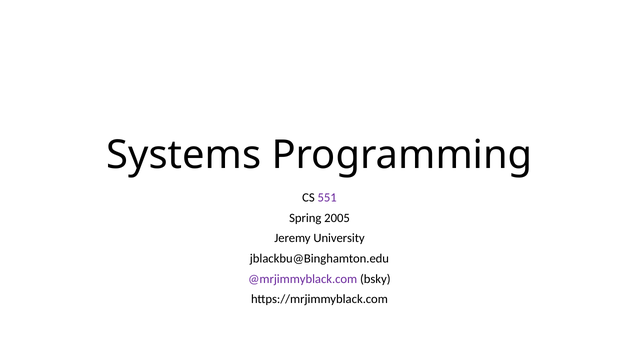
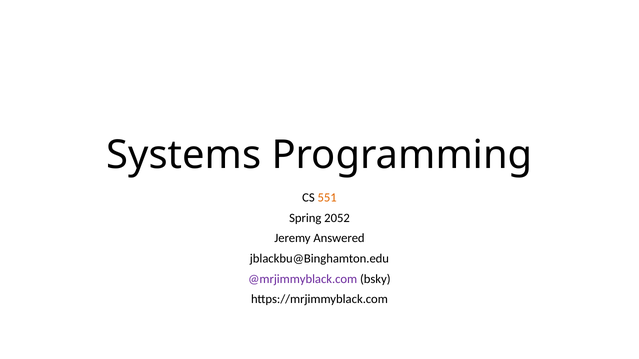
551 colour: purple -> orange (327, 198)
2005: 2005 -> 2052 (337, 218)
University: University -> Answered (339, 239)
